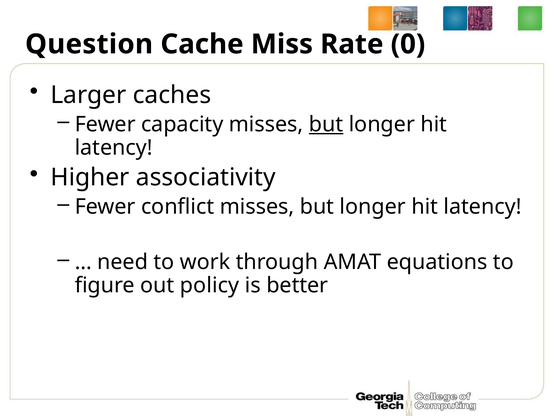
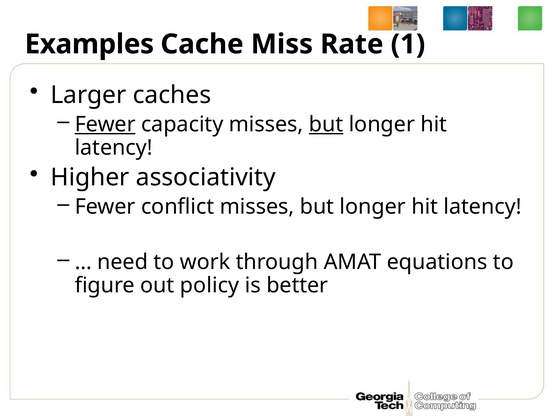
Question: Question -> Examples (89, 44)
0: 0 -> 1 (408, 44)
Fewer underline: none -> present (105, 124)
